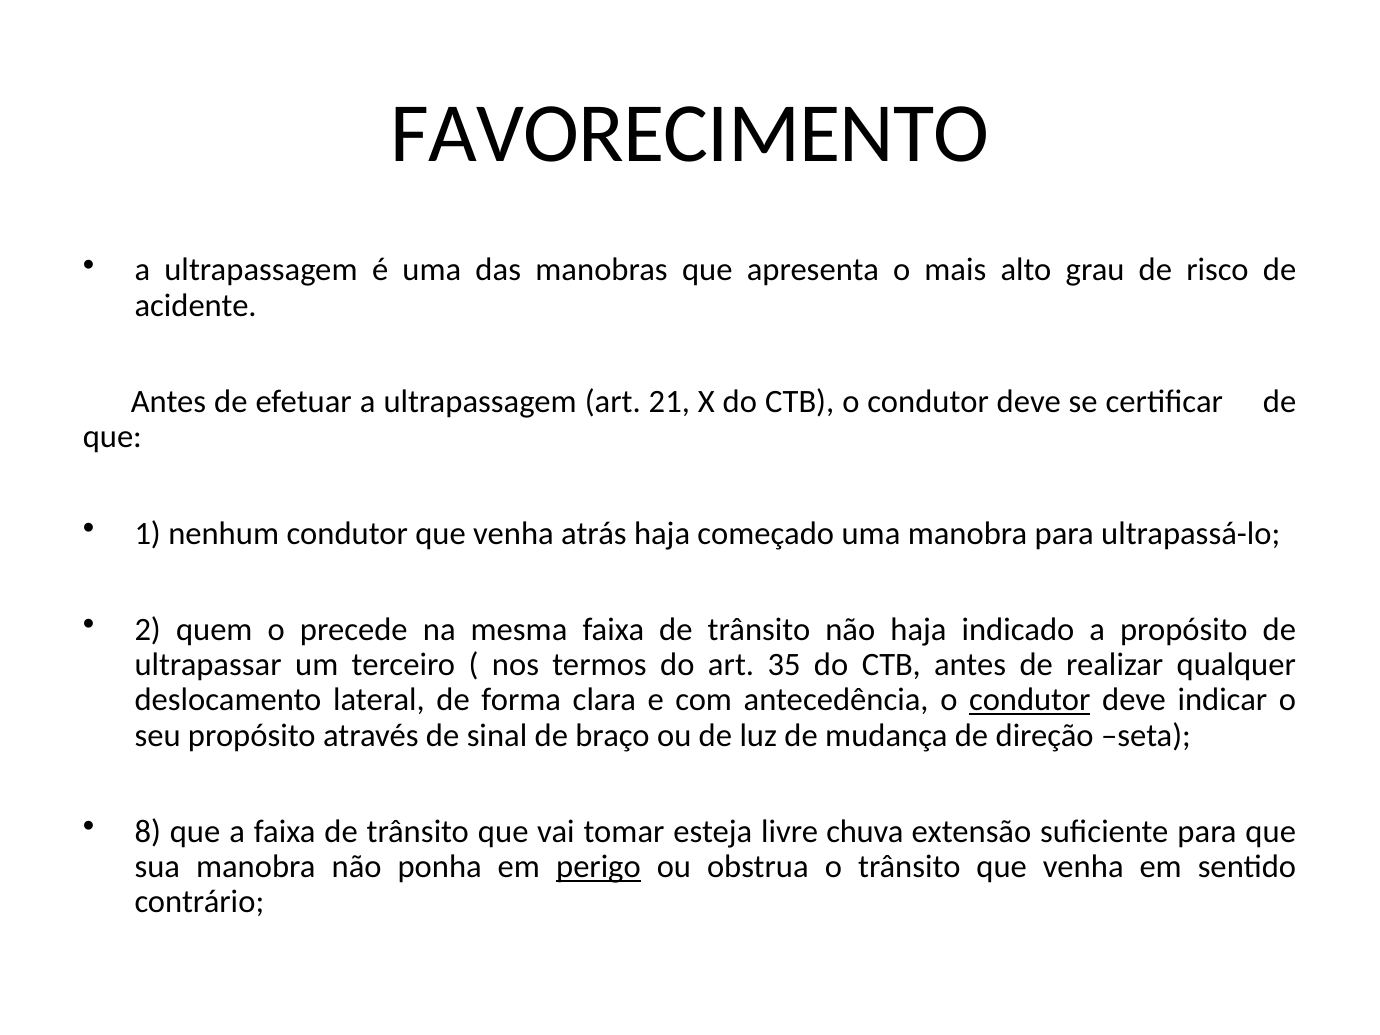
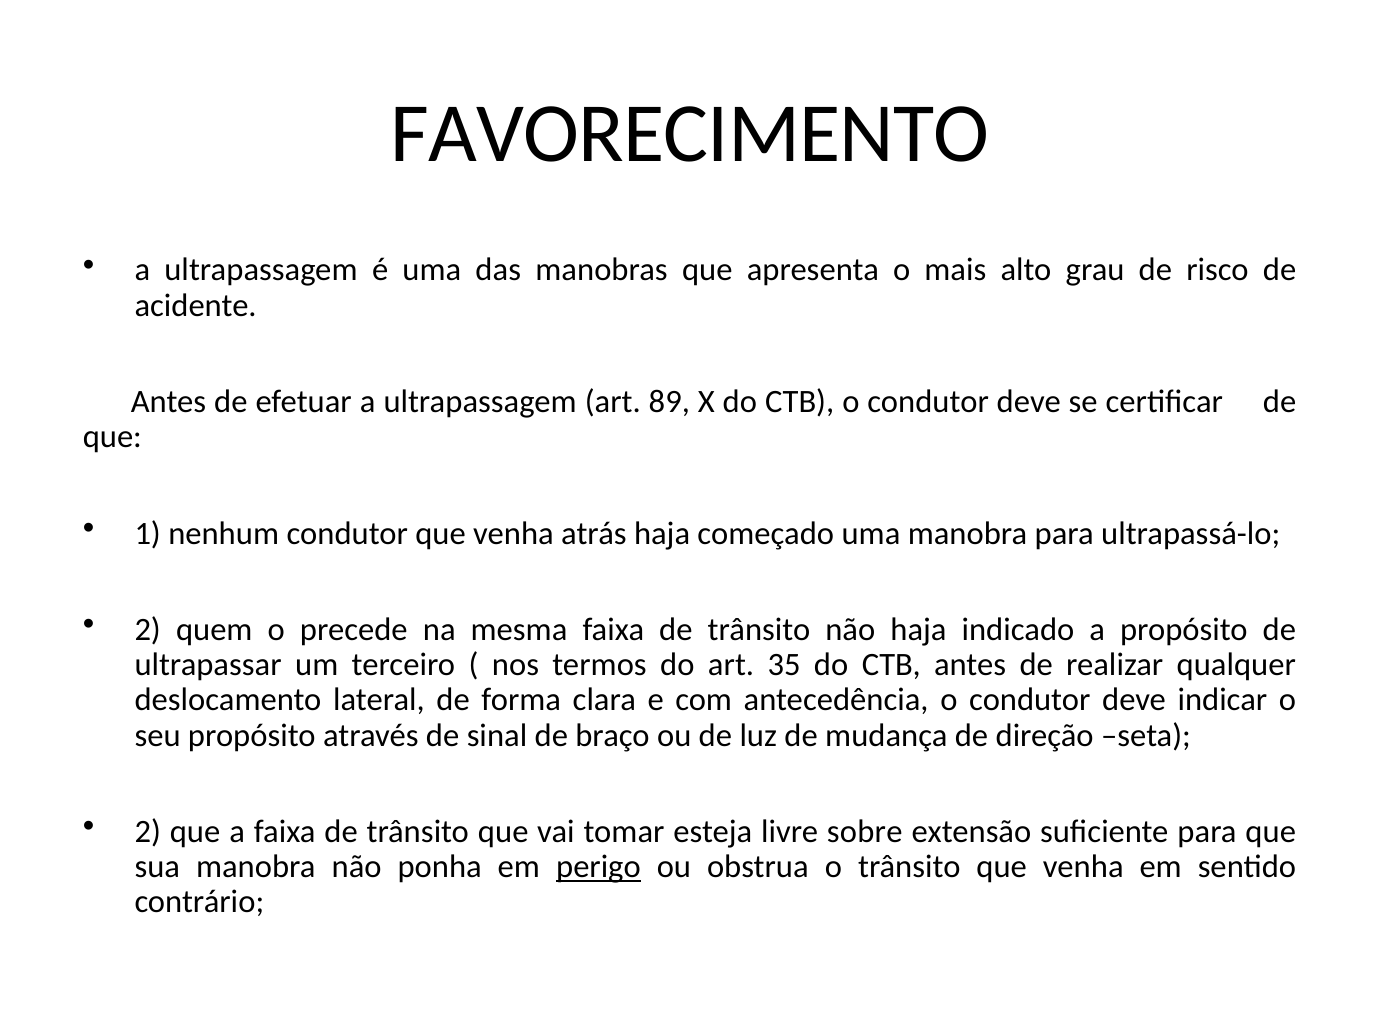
21: 21 -> 89 (669, 402)
condutor underline: present -> none (1030, 700)
8: 8 -> 2 (148, 832)
chuva: chuva -> sobre (865, 832)
